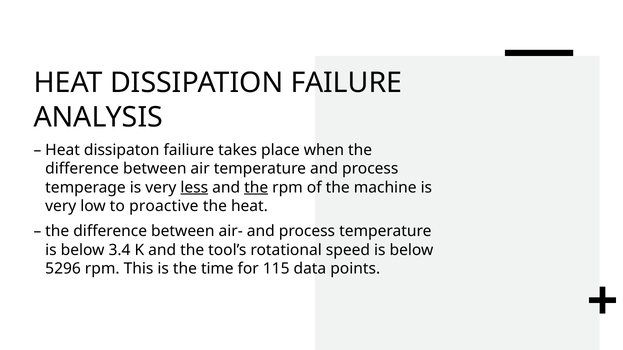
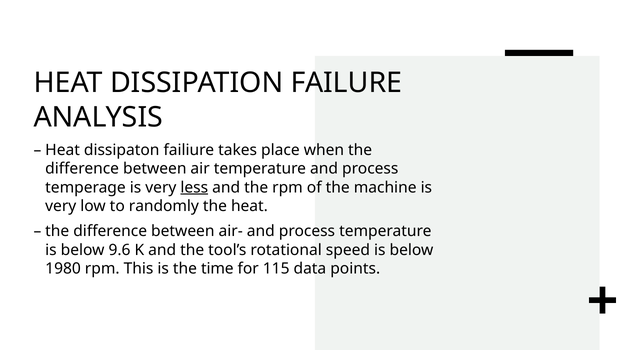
the underline: present -> none (256, 188)
proactive: proactive -> randomly (164, 206)
3.4: 3.4 -> 9.6 (120, 250)
5296: 5296 -> 1980 (63, 269)
